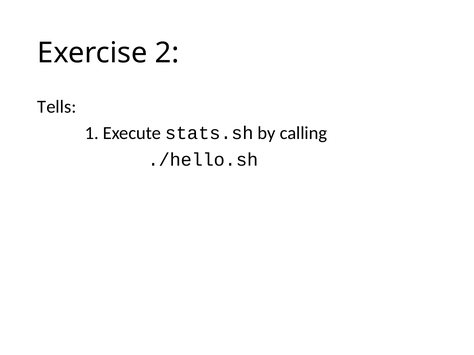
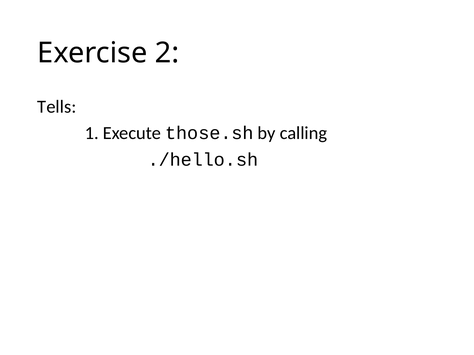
stats.sh: stats.sh -> those.sh (209, 133)
